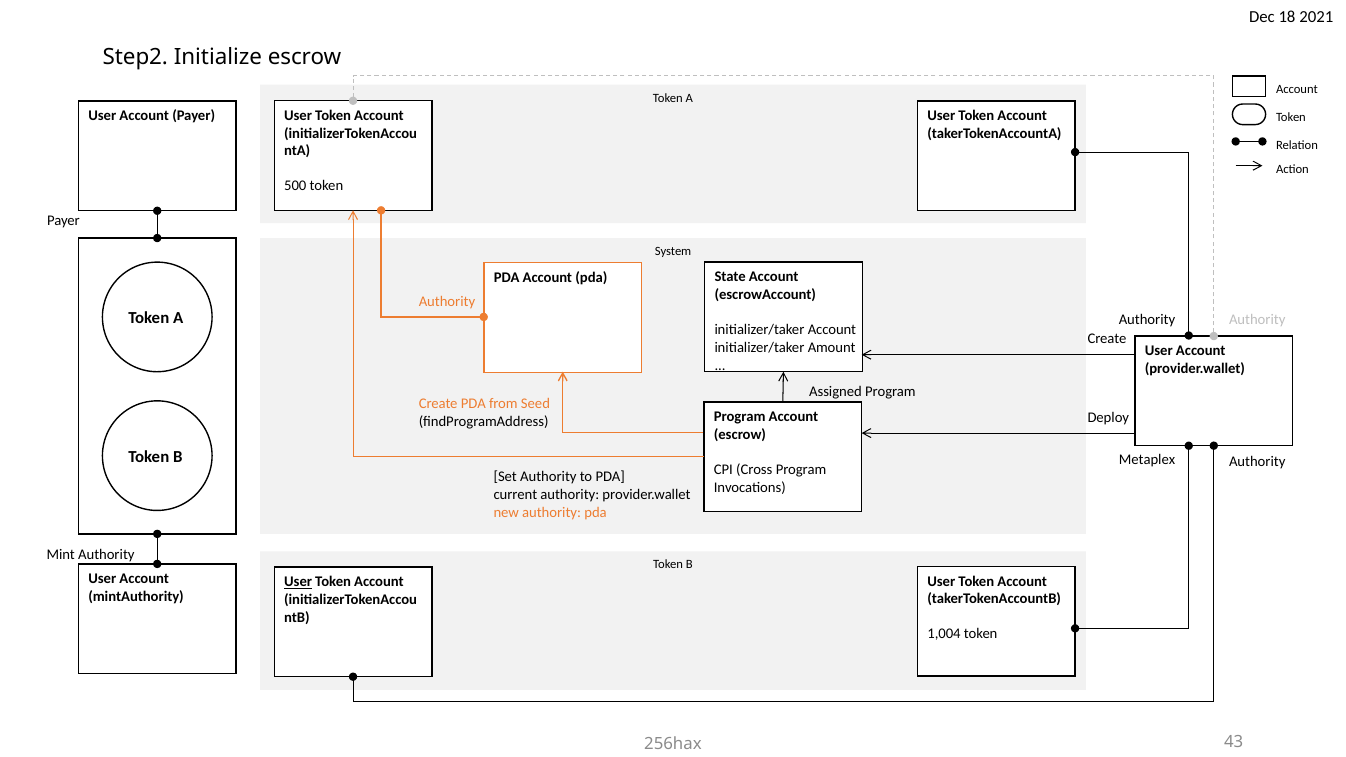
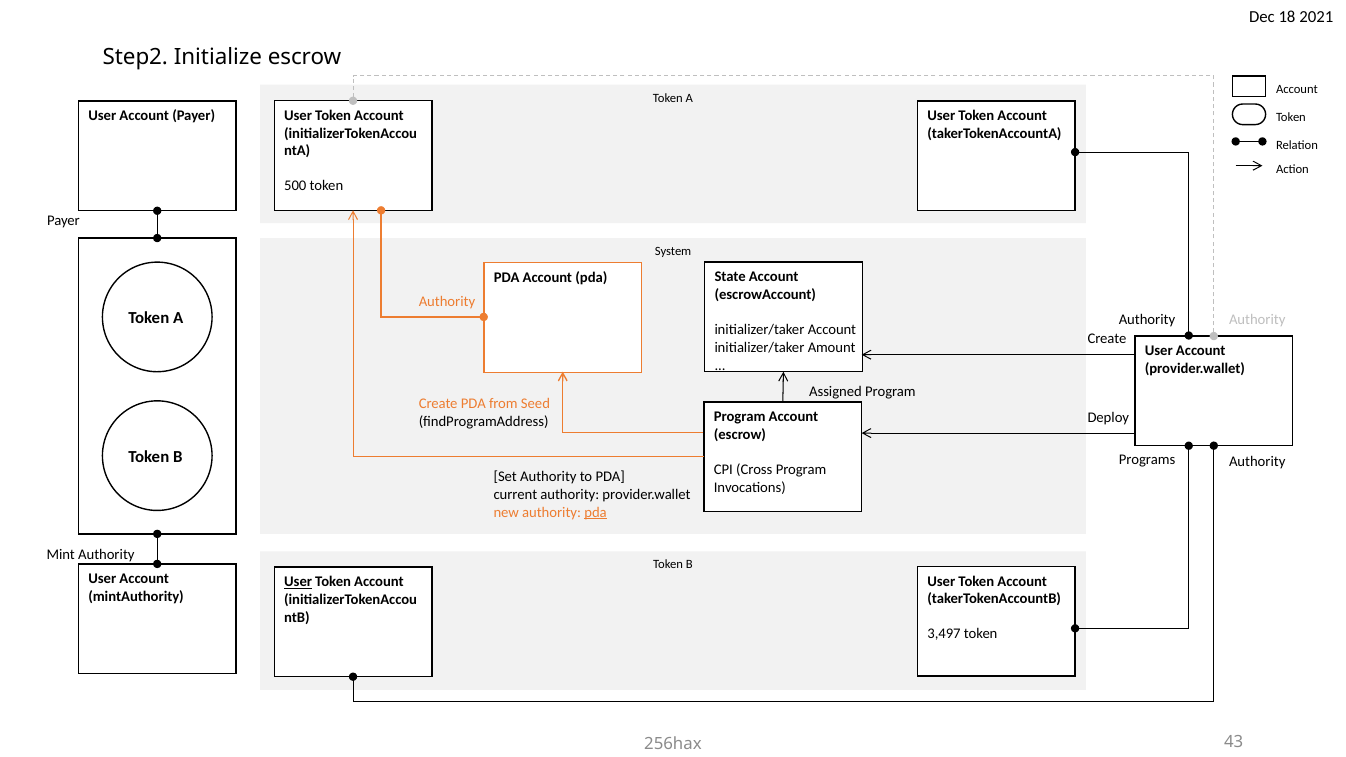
Metaplex: Metaplex -> Programs (1147, 459)
pda underline: none -> present (596, 512)
1,004: 1,004 -> 3,497 (944, 634)
